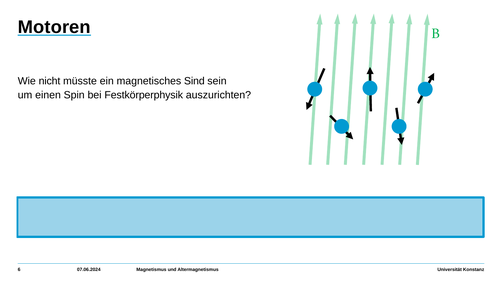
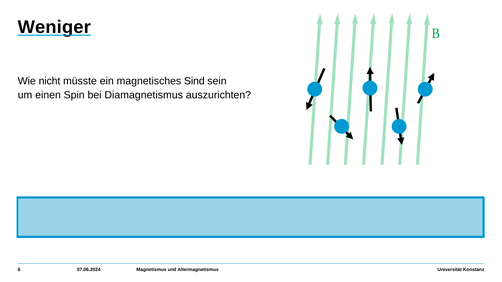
Motoren: Motoren -> Weniger (54, 27)
Festkörperphysik: Festkörperphysik -> Diamagnetismus (144, 95)
